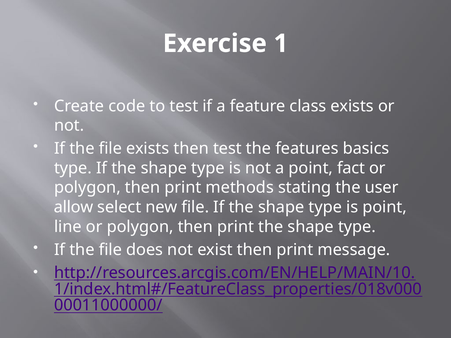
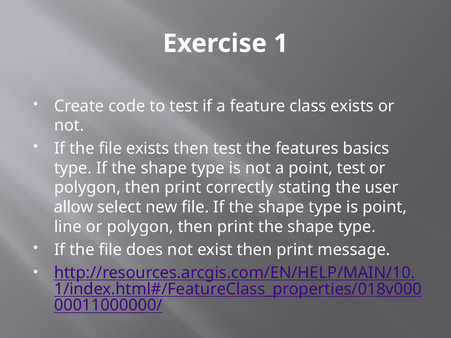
point fact: fact -> test (351, 168)
methods: methods -> correctly (240, 188)
